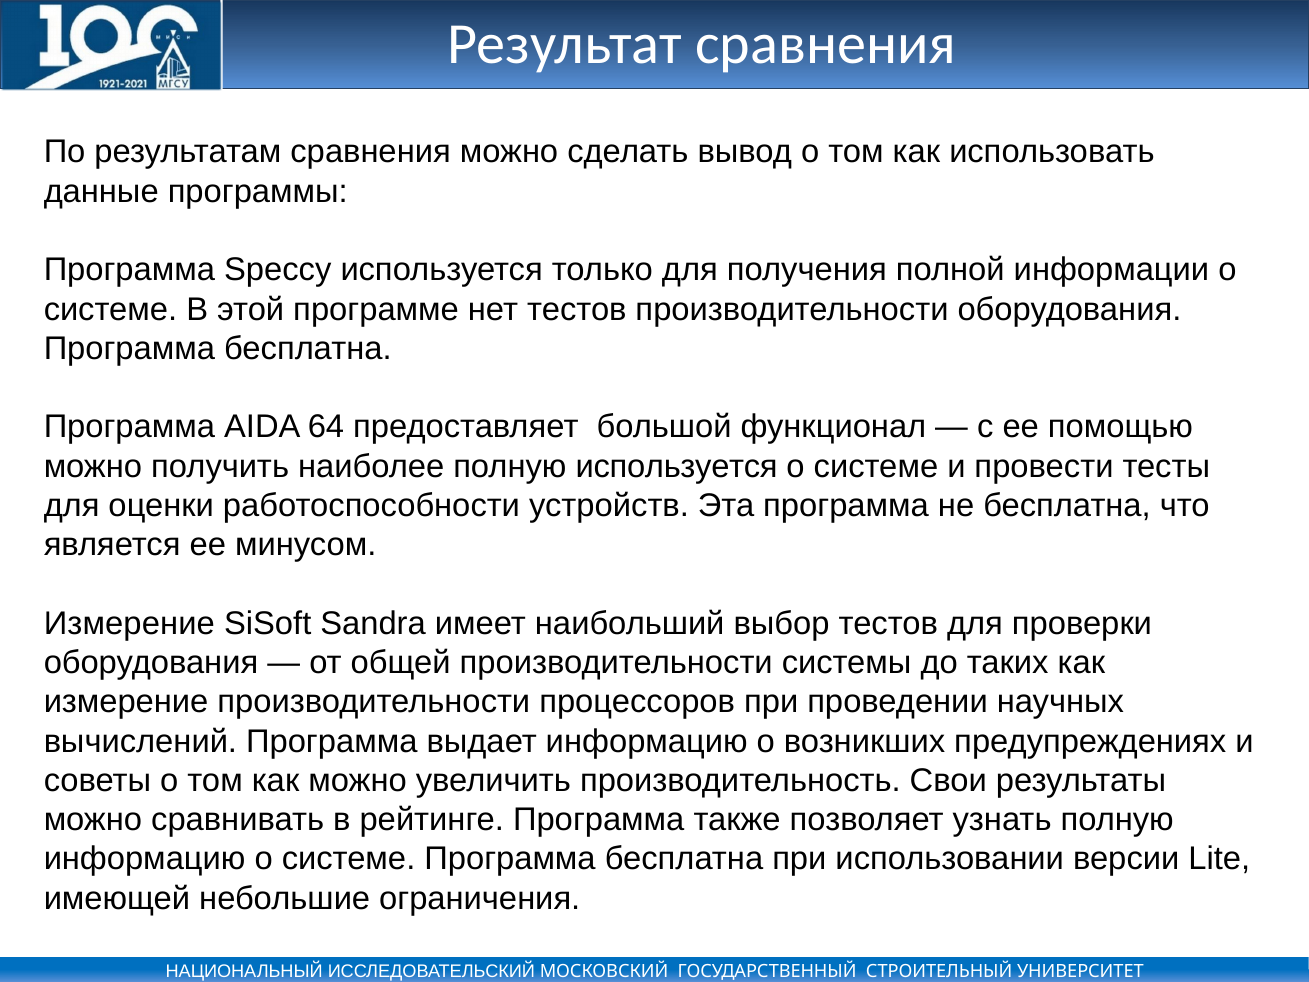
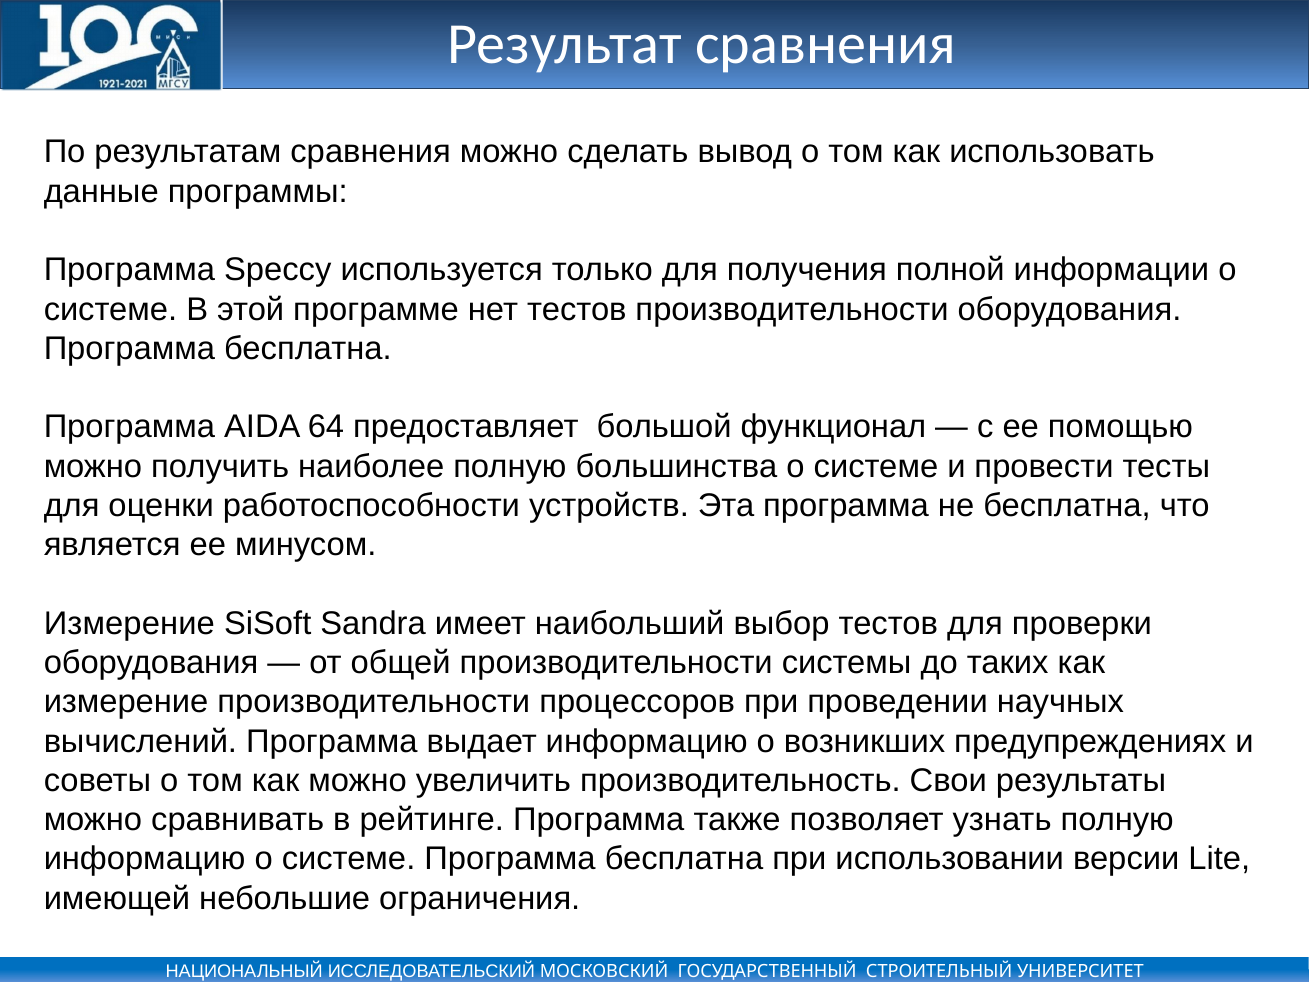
полную используется: используется -> большинства (677, 466)
